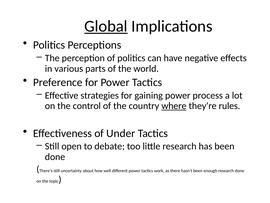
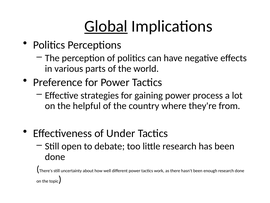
control: control -> helpful (87, 106)
where underline: present -> none (174, 106)
rules: rules -> from (229, 106)
